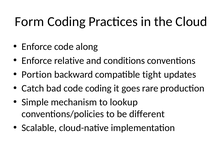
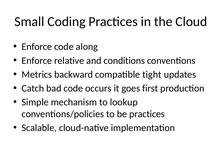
Form: Form -> Small (29, 21)
Portion: Portion -> Metrics (37, 74)
code coding: coding -> occurs (98, 88)
rare: rare -> first (150, 88)
be different: different -> practices (147, 114)
